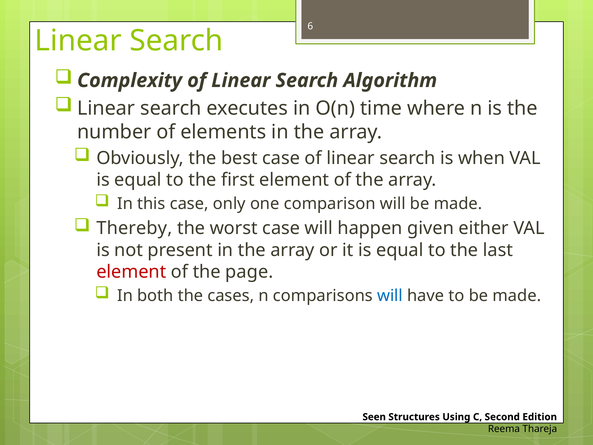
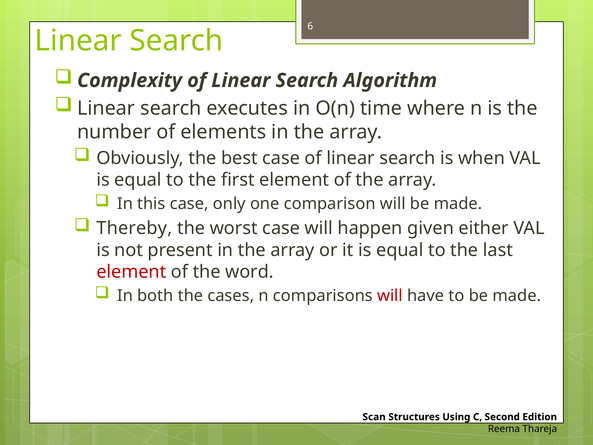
page: page -> word (249, 272)
will colour: blue -> red (390, 296)
Seen: Seen -> Scan (374, 417)
